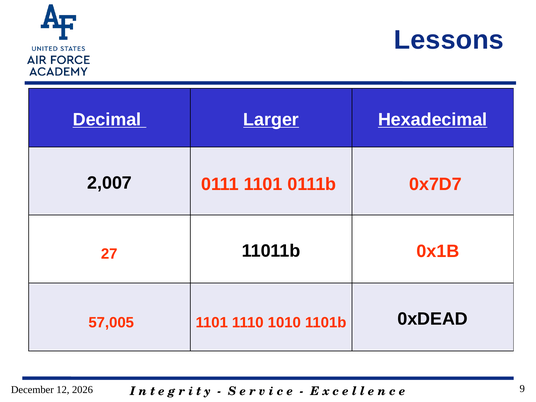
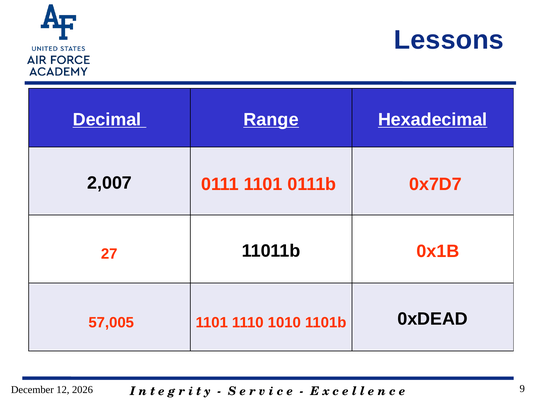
Larger: Larger -> Range (271, 119)
